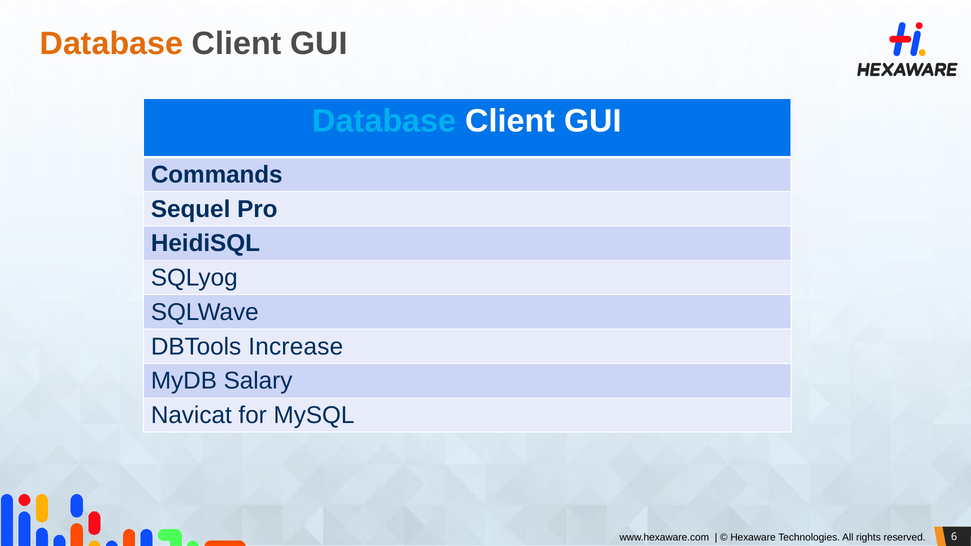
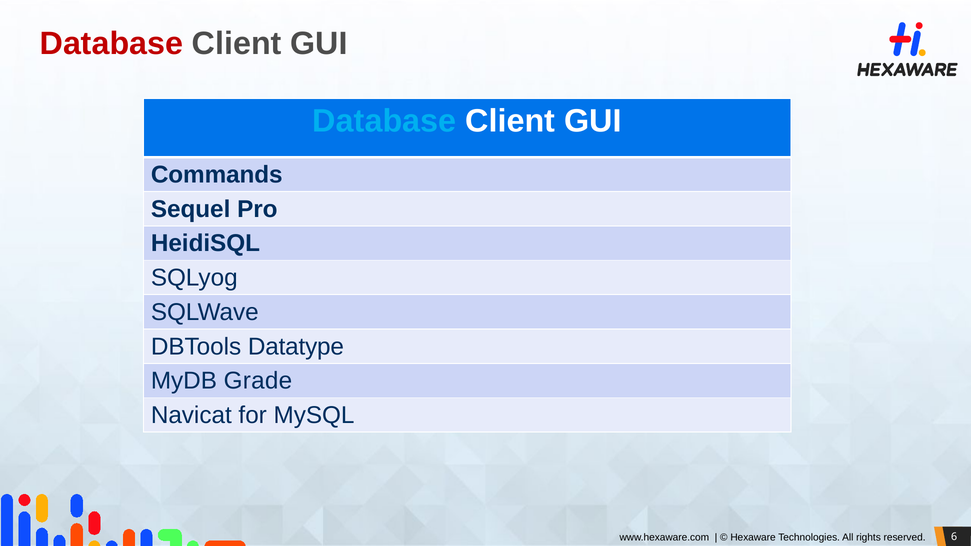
Database colour: orange -> red (111, 44)
Increase: Increase -> Datatype (296, 347)
Salary: Salary -> Grade (258, 381)
